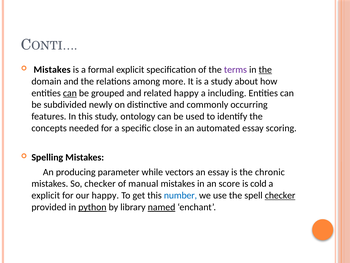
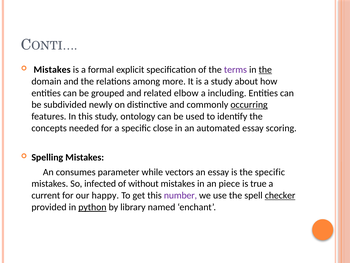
can underline: present -> none (70, 93)
related happy: happy -> elbow (186, 93)
occurring underline: none -> present (249, 105)
producing: producing -> consumes (76, 172)
the chronic: chronic -> specific (270, 172)
So checker: checker -> infected (100, 183)
manual: manual -> without (143, 183)
score: score -> piece (229, 183)
cold: cold -> true (258, 183)
explicit: explicit -> current (46, 195)
number colour: blue -> purple (180, 195)
named underline: present -> none (162, 207)
